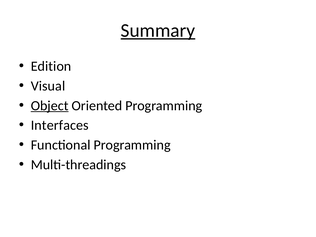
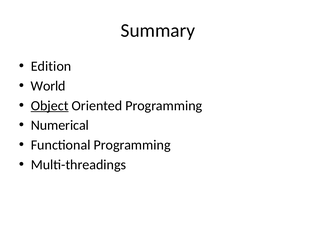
Summary underline: present -> none (158, 31)
Visual: Visual -> World (48, 86)
Interfaces: Interfaces -> Numerical (60, 125)
